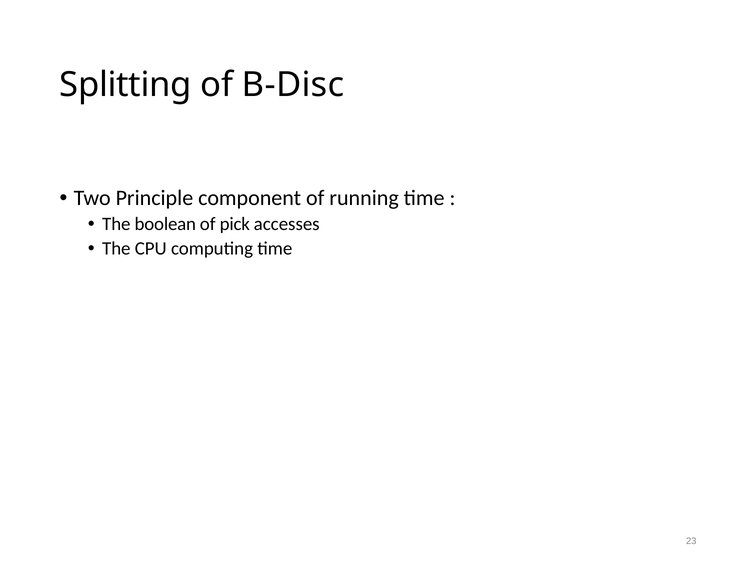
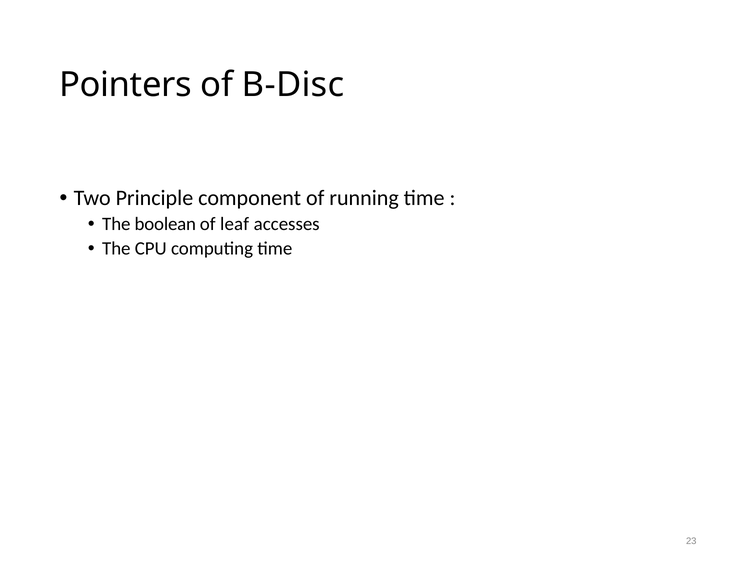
Splitting: Splitting -> Pointers (125, 85)
pick: pick -> leaf (235, 224)
